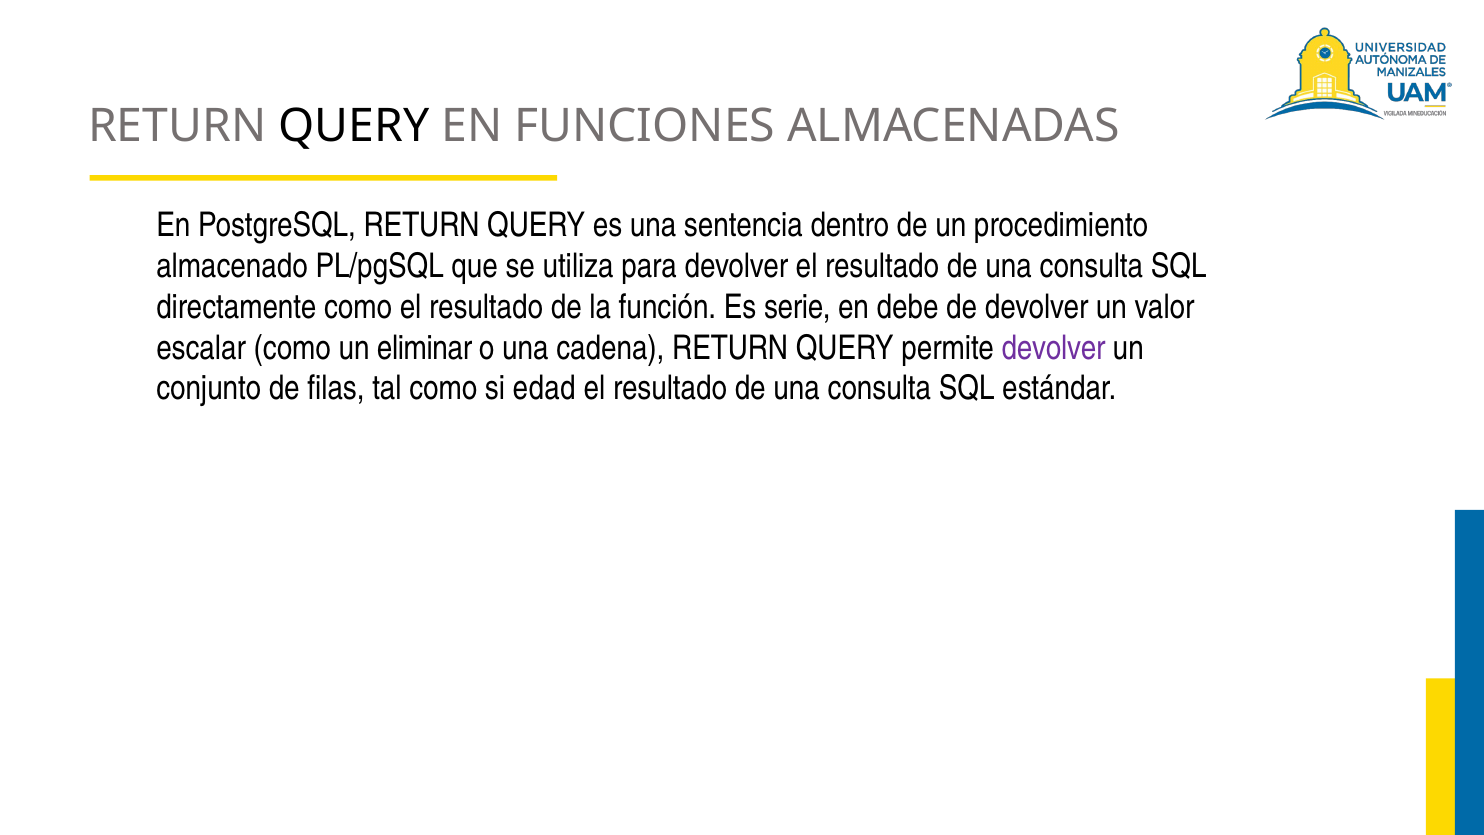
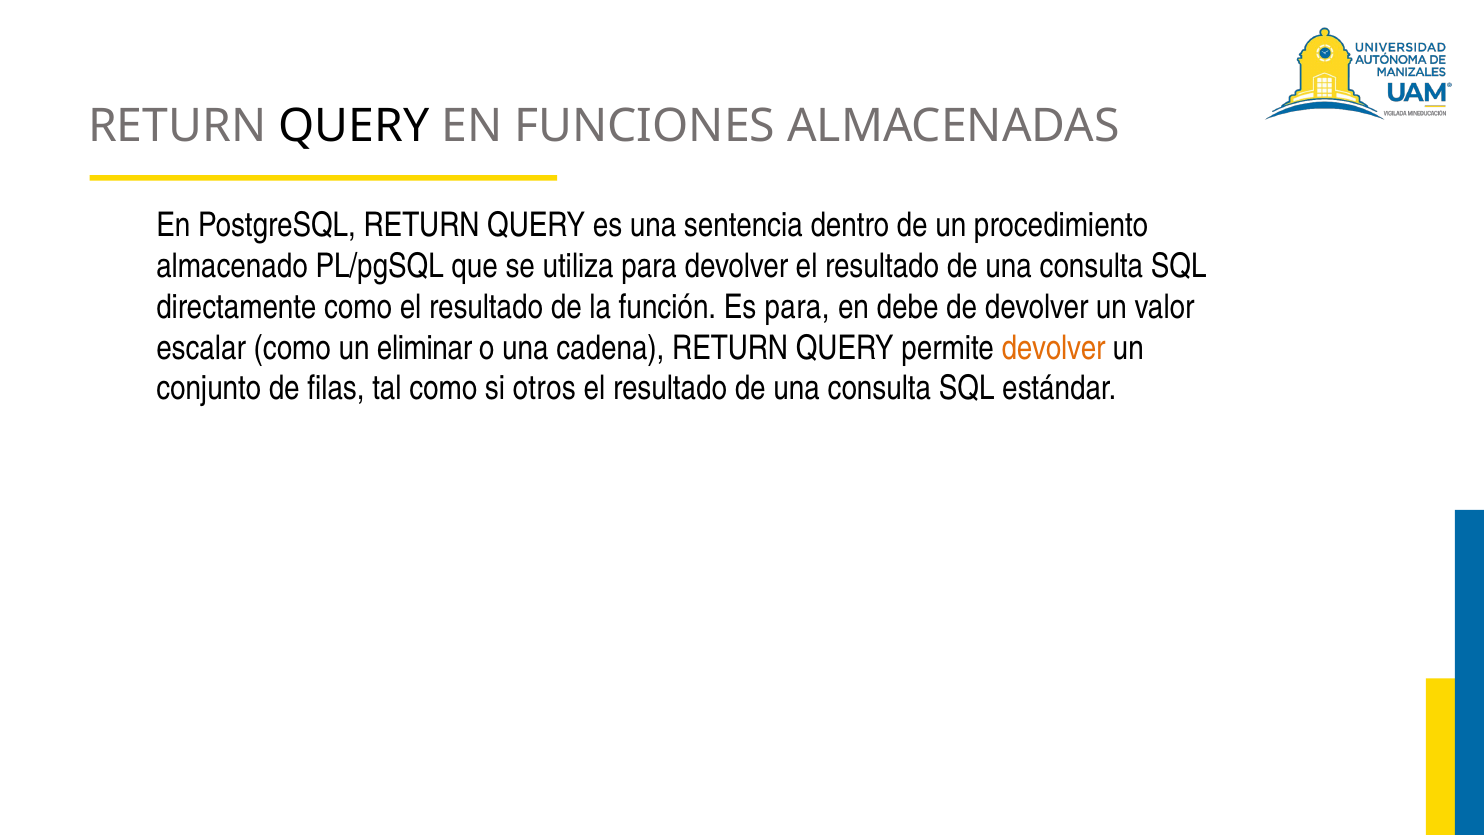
Es serie: serie -> para (797, 307)
devolver colour: purple -> orange (1053, 348)
edad: edad -> otros (544, 388)
